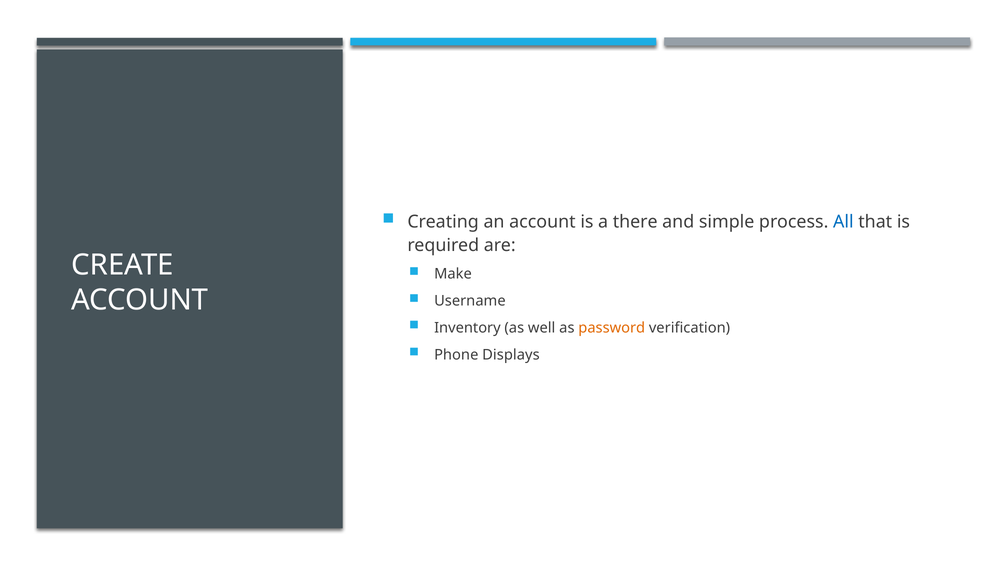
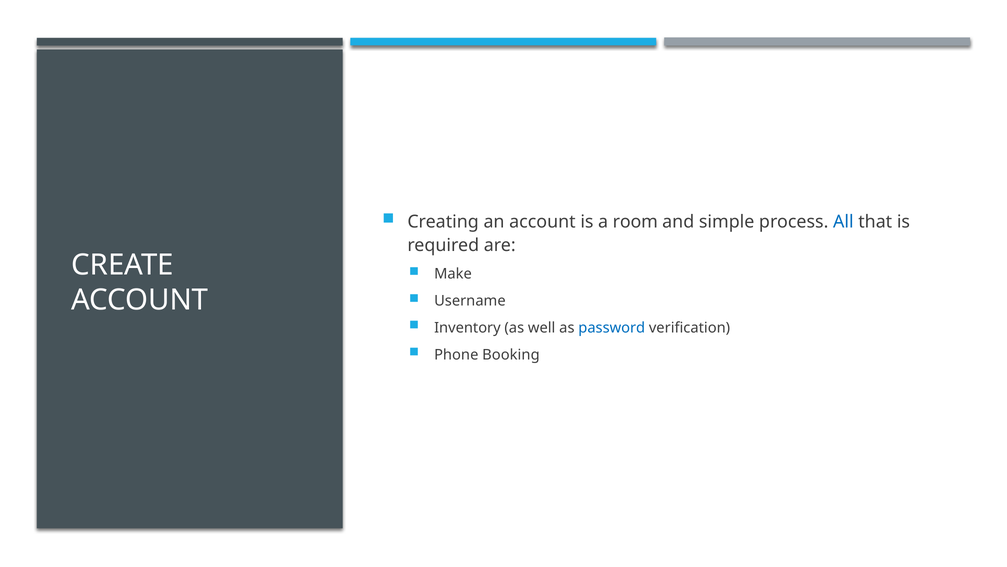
there: there -> room (635, 222)
password colour: orange -> blue (612, 327)
Displays: Displays -> Booking (511, 354)
